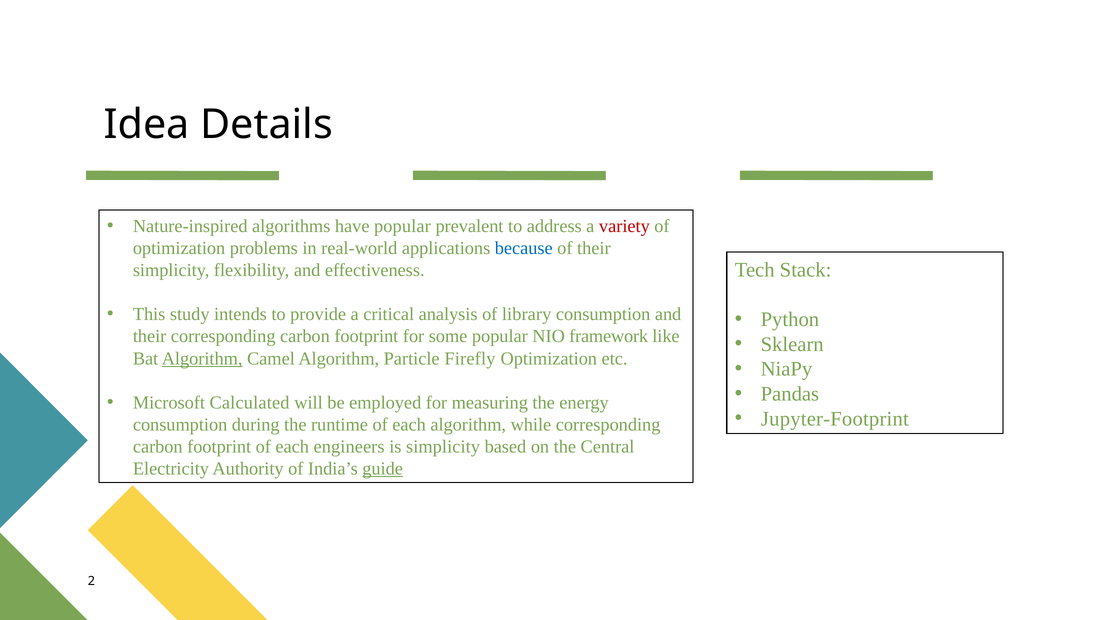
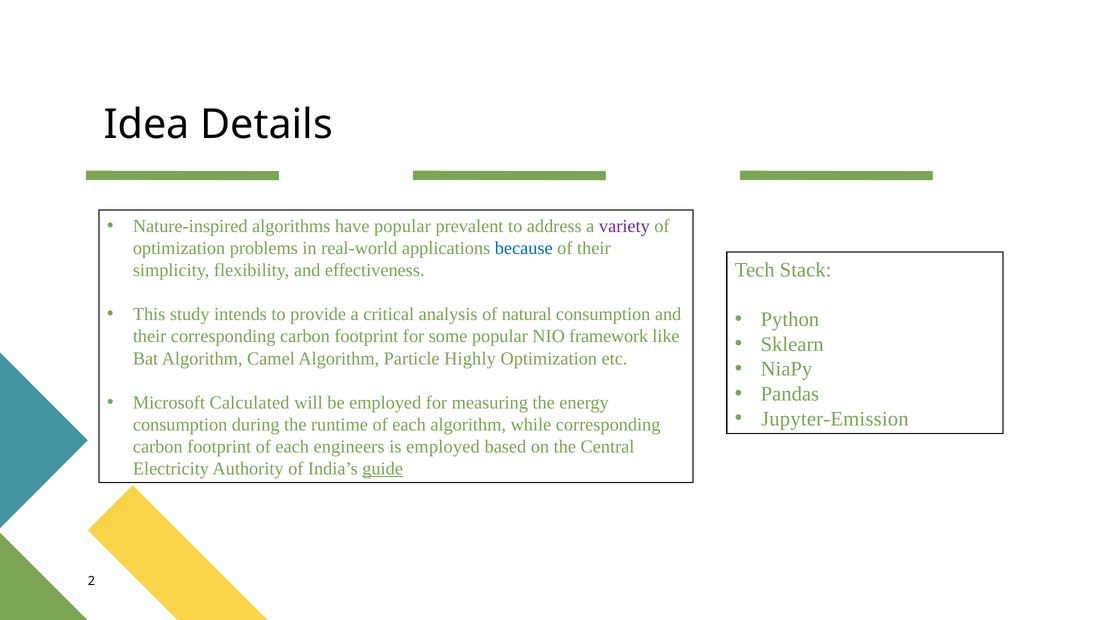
variety colour: red -> purple (624, 226)
library: library -> natural (527, 314)
Algorithm underline: present -> none (202, 358)
Firefly: Firefly -> Highly (470, 358)
Jupyter-Footprint: Jupyter-Footprint -> Jupyter-Emission (835, 419)
is simplicity: simplicity -> employed (443, 446)
